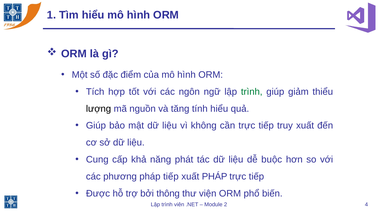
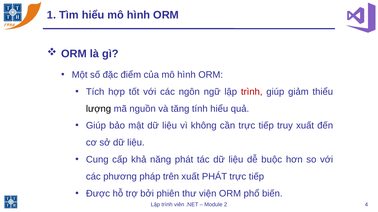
trình colour: green -> red (252, 92)
pháp tiếp: tiếp -> trên (171, 177)
xuất PHÁP: PHÁP -> PHÁT (215, 177)
thông: thông -> phiên (168, 194)
